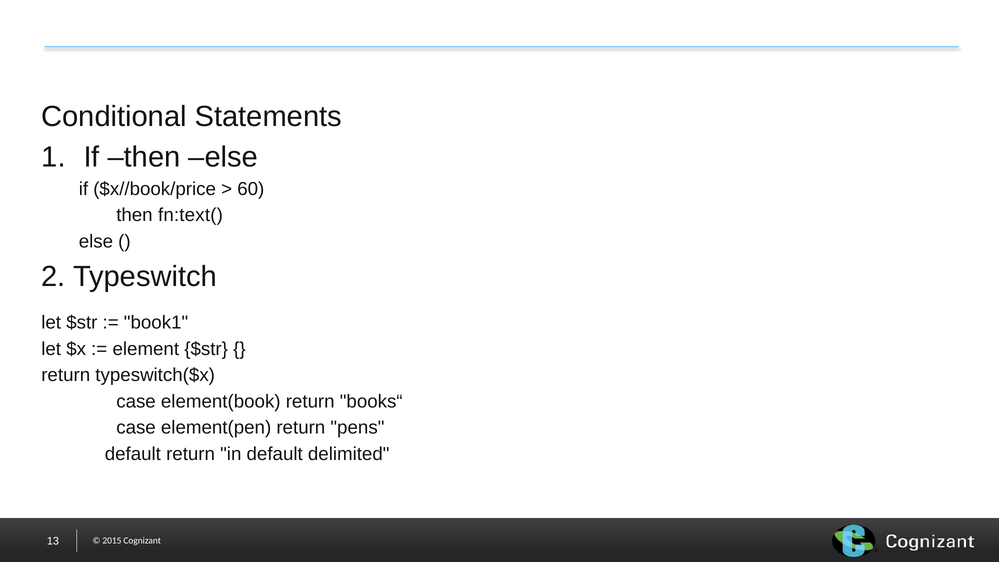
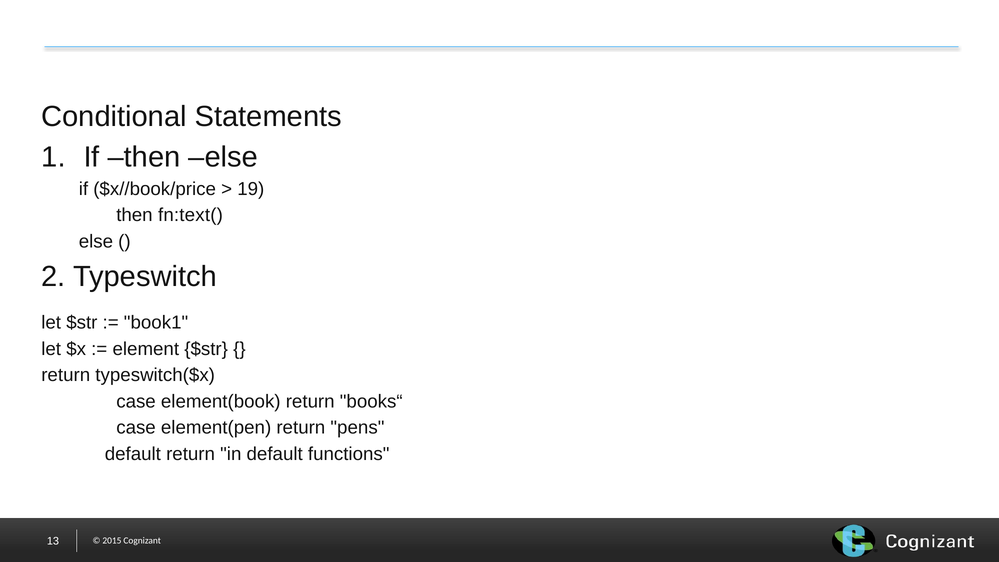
60: 60 -> 19 (251, 189)
delimited: delimited -> functions (349, 454)
